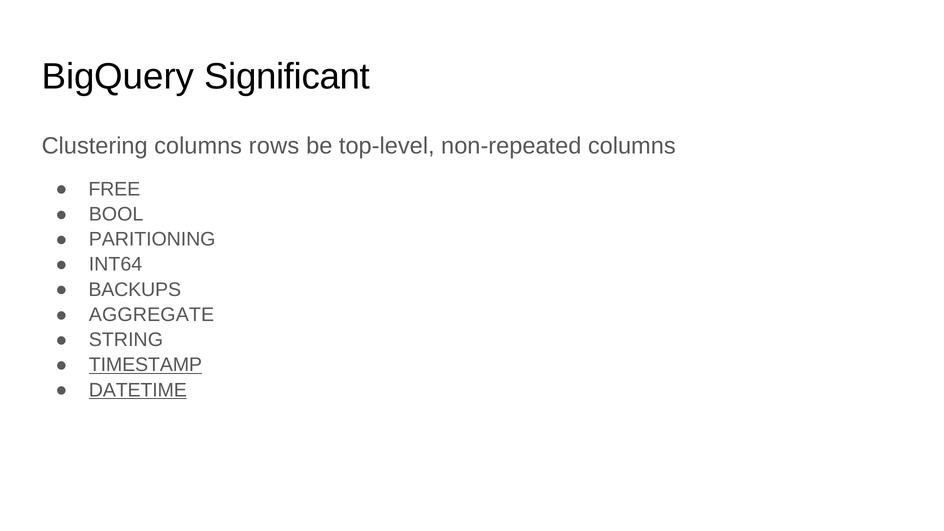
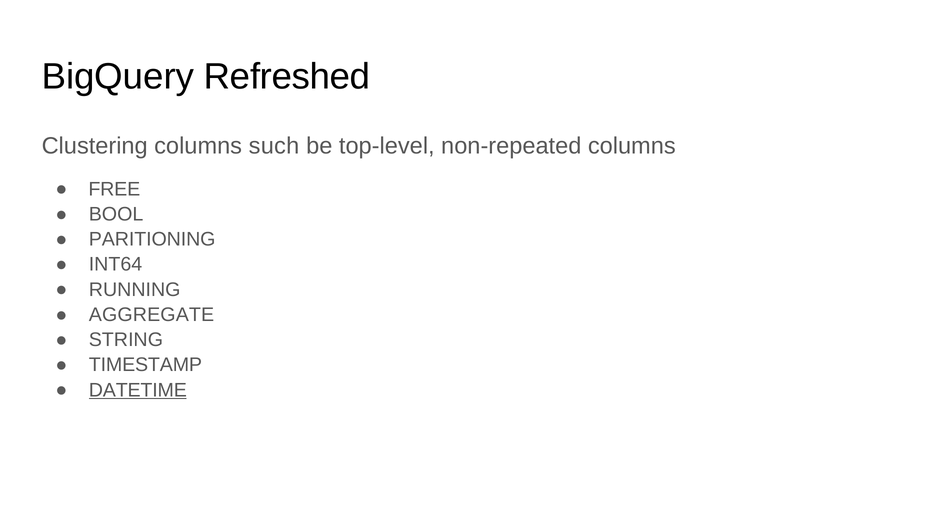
Significant: Significant -> Refreshed (287, 76)
rows: rows -> such (274, 146)
BACKUPS: BACKUPS -> RUNNING (135, 290)
TIMESTAMP underline: present -> none (145, 365)
